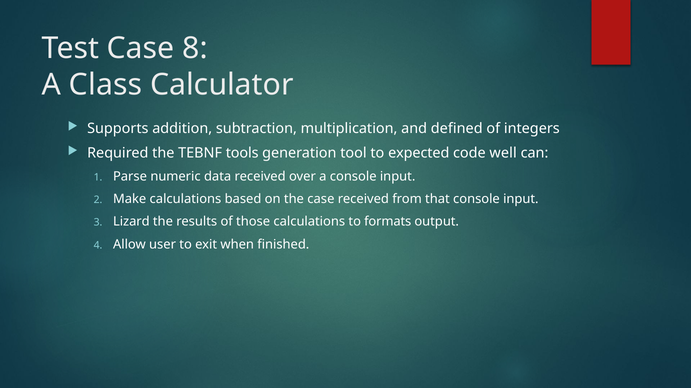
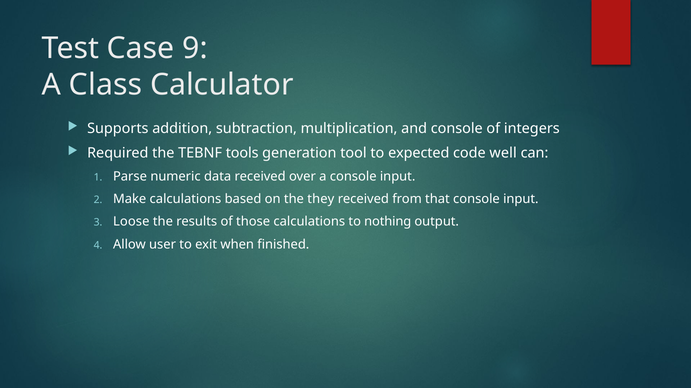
8: 8 -> 9 (195, 49)
and defined: defined -> console (457, 129)
the case: case -> they (321, 199)
Lizard: Lizard -> Loose (131, 222)
formats: formats -> nothing (388, 222)
